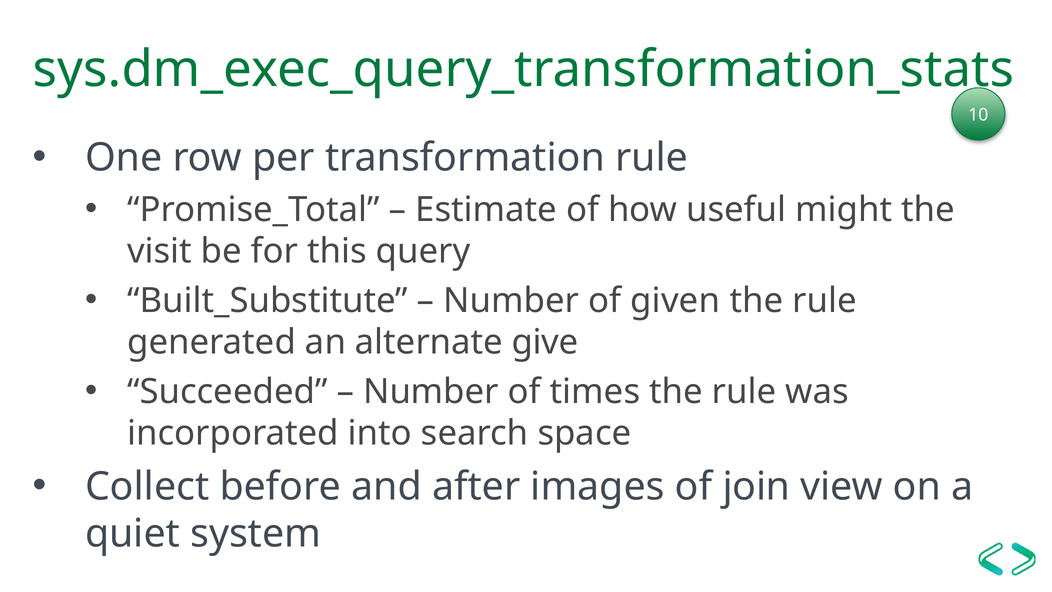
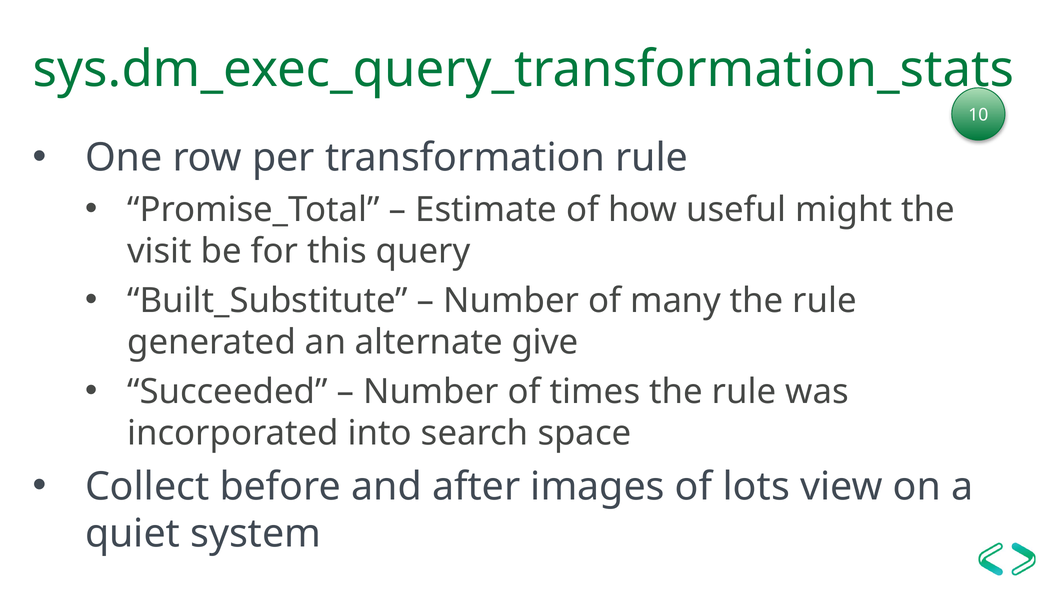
given: given -> many (676, 300)
join: join -> lots (756, 486)
